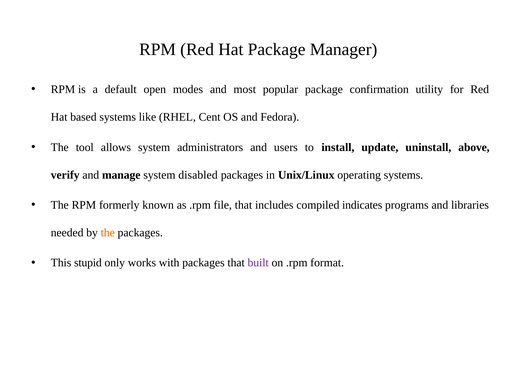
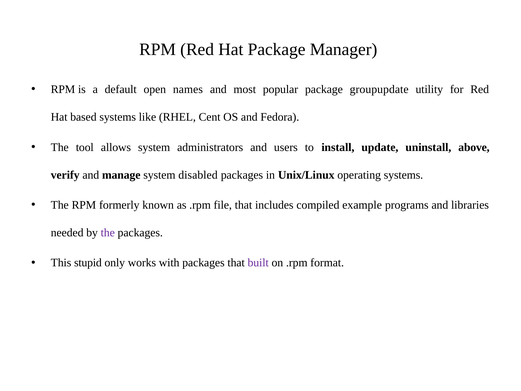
modes: modes -> names (188, 89)
confirmation: confirmation -> groupupdate (379, 89)
indicates: indicates -> example (362, 205)
the colour: orange -> purple (108, 233)
